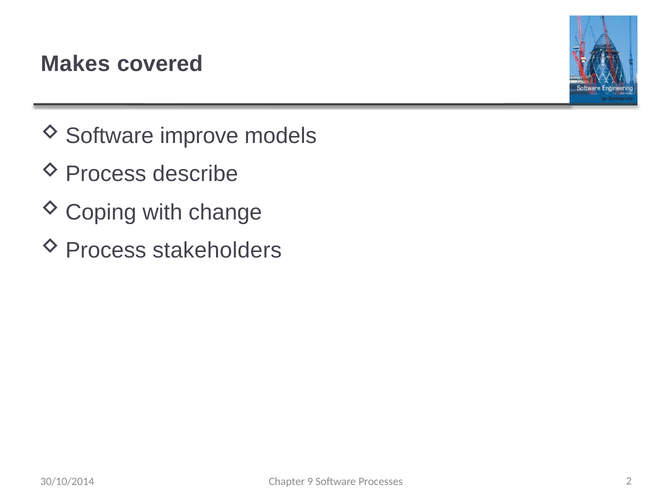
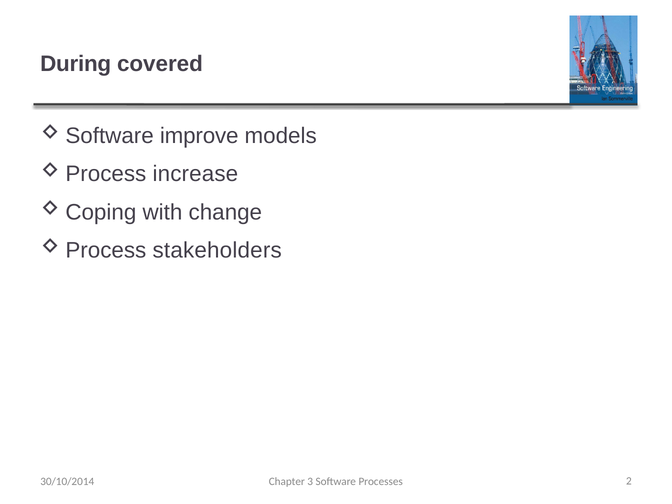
Makes: Makes -> During (76, 64)
describe: describe -> increase (195, 174)
9: 9 -> 3 (310, 481)
